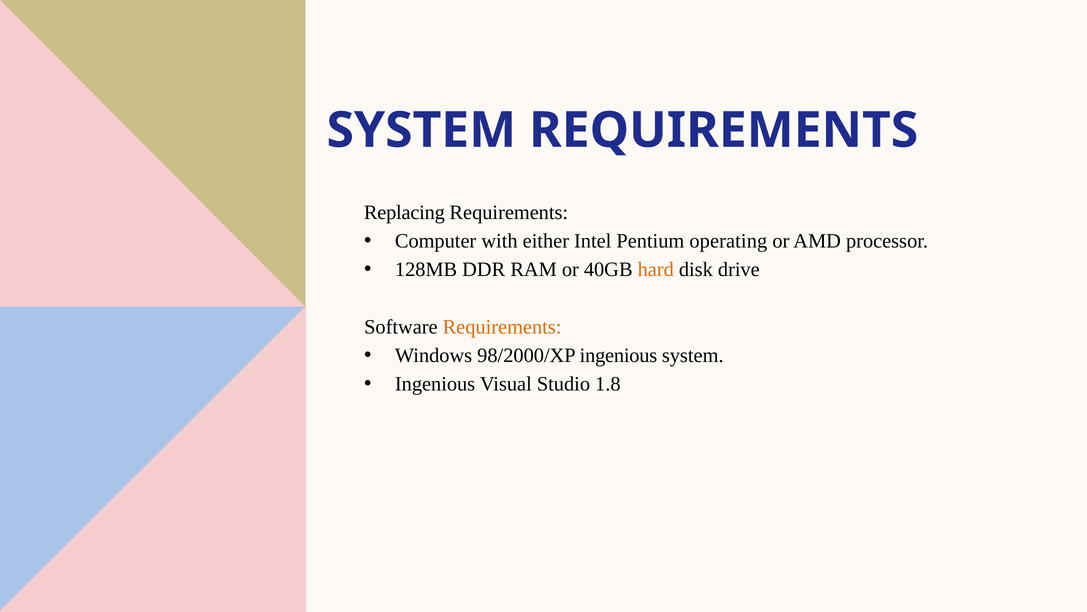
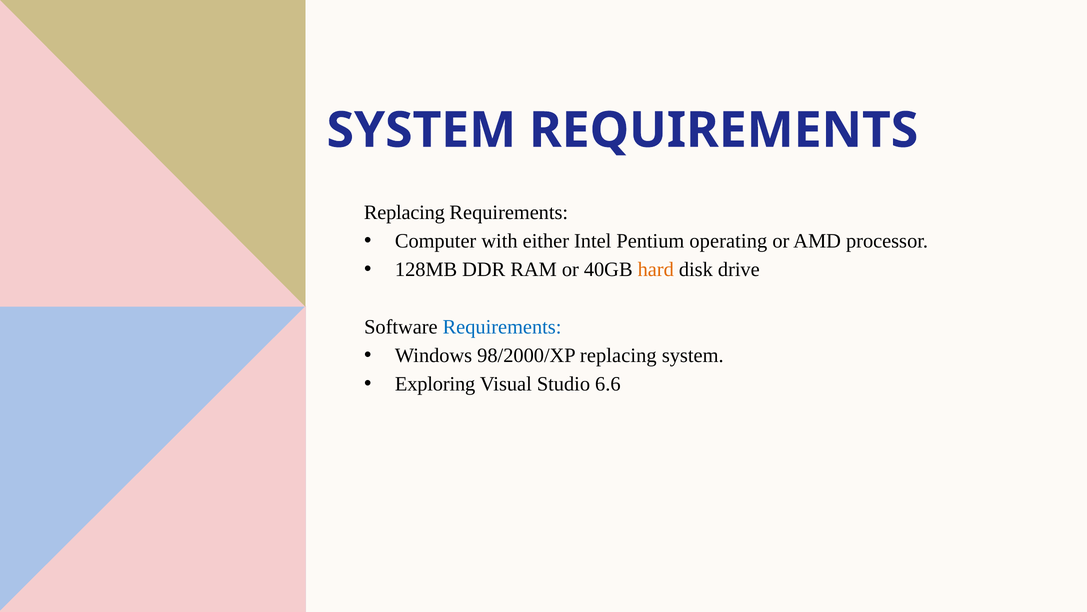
Requirements colour: orange -> blue (502, 327)
98/2000/XP ingenious: ingenious -> replacing (618, 355)
Ingenious: Ingenious -> Exploring (435, 384)
1.8: 1.8 -> 6.6 (608, 384)
